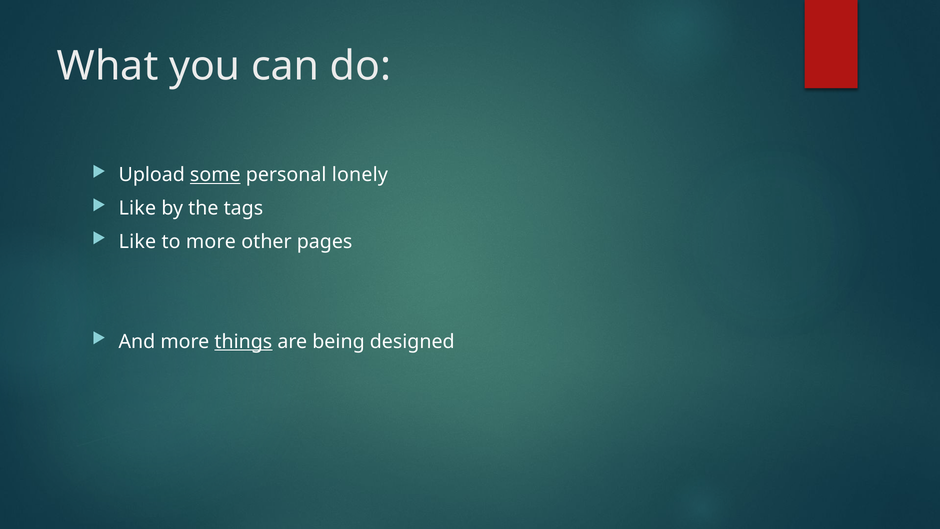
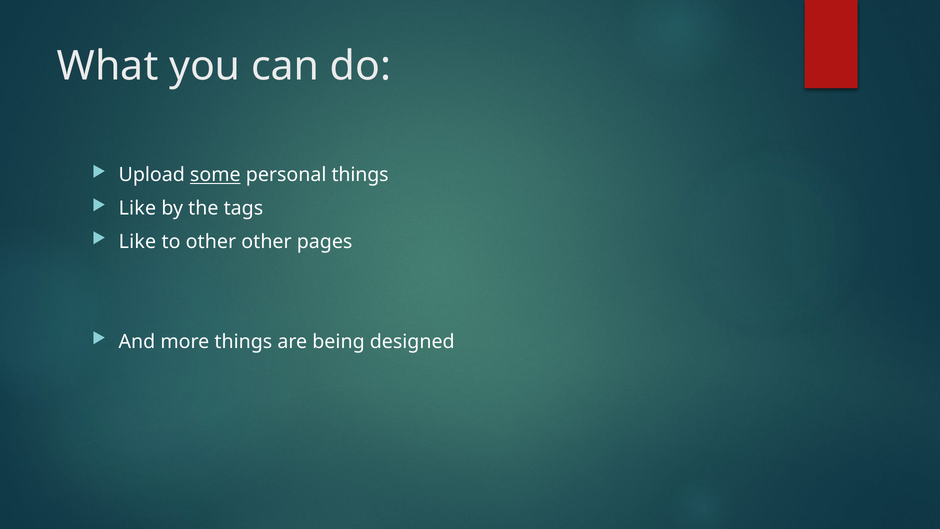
personal lonely: lonely -> things (360, 175)
to more: more -> other (211, 242)
things underline: present -> none (243, 341)
